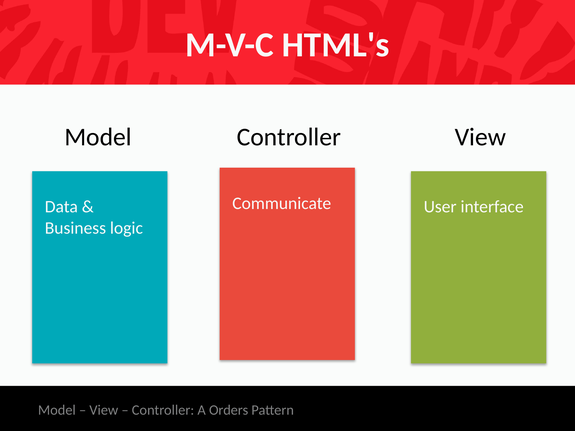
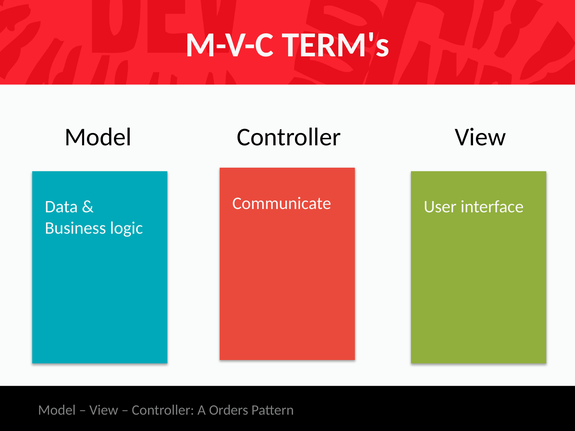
HTML's: HTML's -> TERM's (336, 45)
